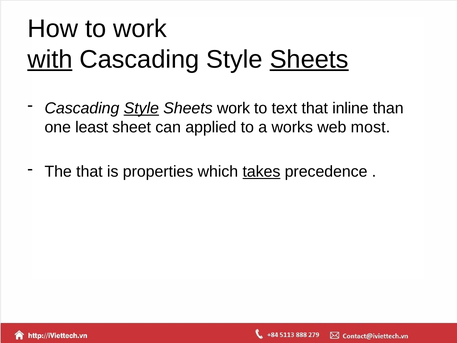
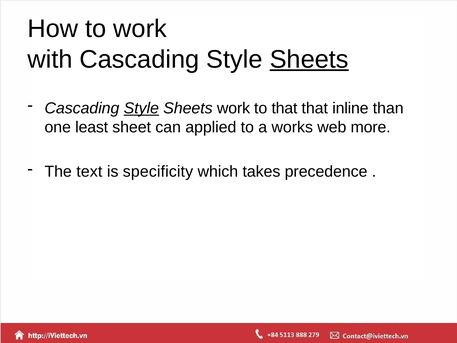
with underline: present -> none (50, 59)
to text: text -> that (284, 108)
most: most -> more (371, 127)
The that: that -> text (89, 172)
properties: properties -> specificity (158, 172)
takes underline: present -> none (261, 172)
